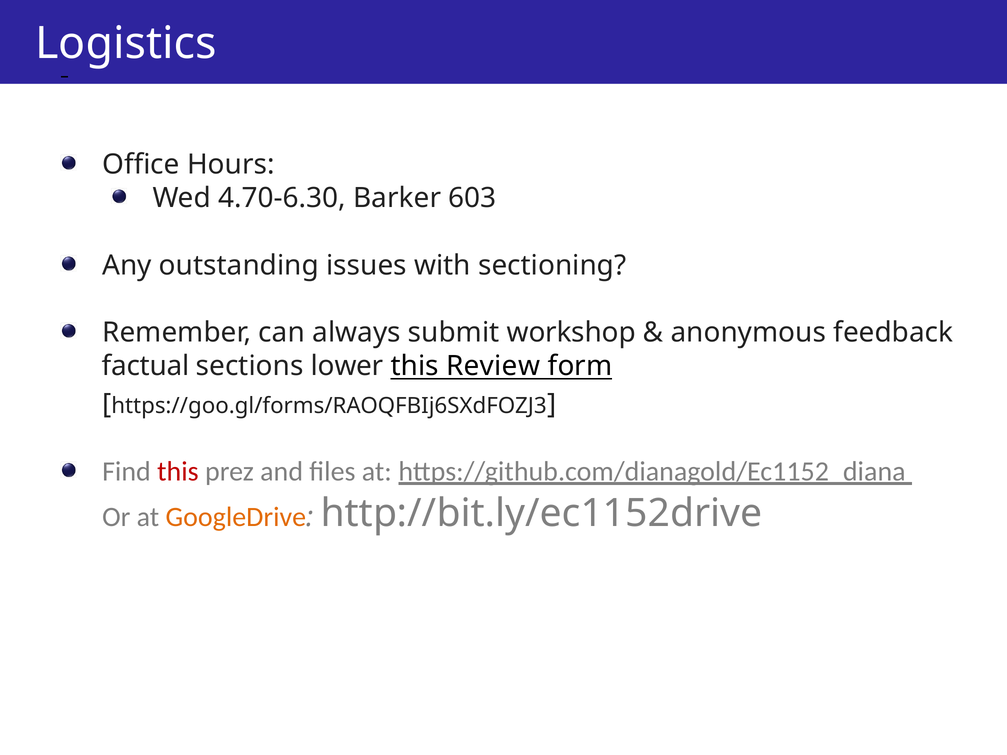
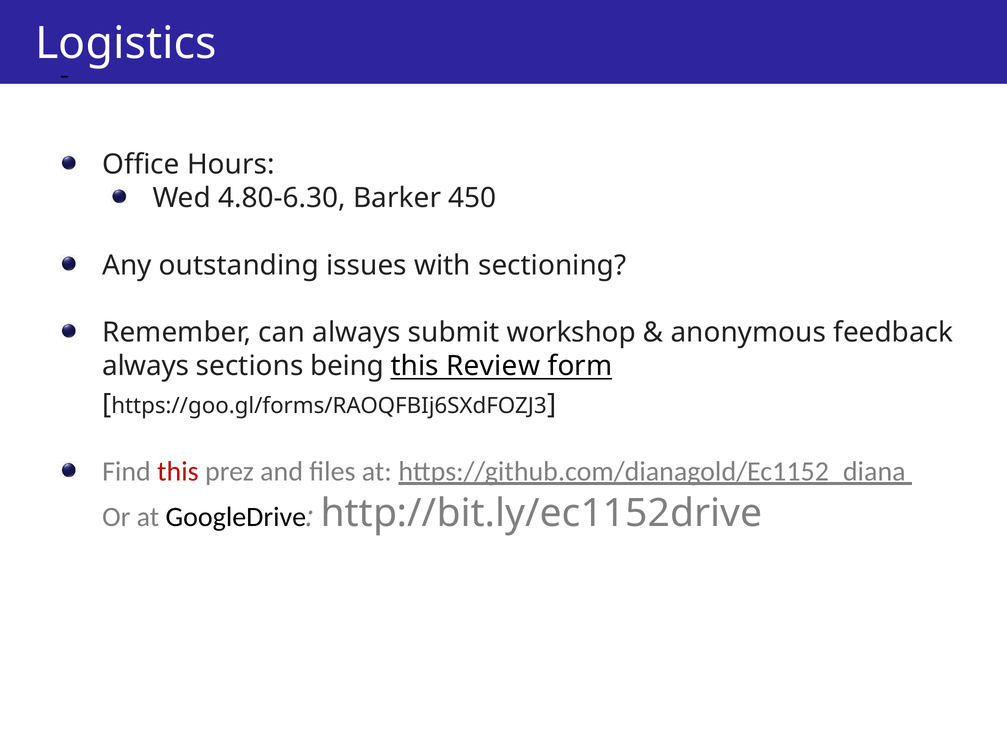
4.70-6.30: 4.70-6.30 -> 4.80-6.30 (282, 198)
603: 603 -> 450 (472, 198)
factual: factual -> always (146, 366)
lower: lower -> being (347, 366)
GoogleDrive colour: orange -> black (236, 517)
